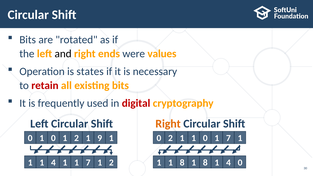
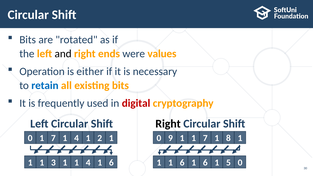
states: states -> either (90, 72)
retain colour: red -> blue (45, 86)
Right colour: orange -> black (168, 124)
0 1 0: 0 -> 7 (53, 138)
2: 2 -> 4 (77, 138)
9: 9 -> 2 (100, 138)
0 2: 2 -> 9 (170, 138)
1 1 0: 0 -> 7 (205, 138)
7: 7 -> 8 (228, 138)
1 1 4: 4 -> 3 (53, 163)
1 1 7: 7 -> 4 (88, 163)
2: 2 -> 6 (111, 163)
1 1 8: 8 -> 6 (182, 163)
8: 8 -> 6 (205, 163)
4: 4 -> 5 (228, 163)
